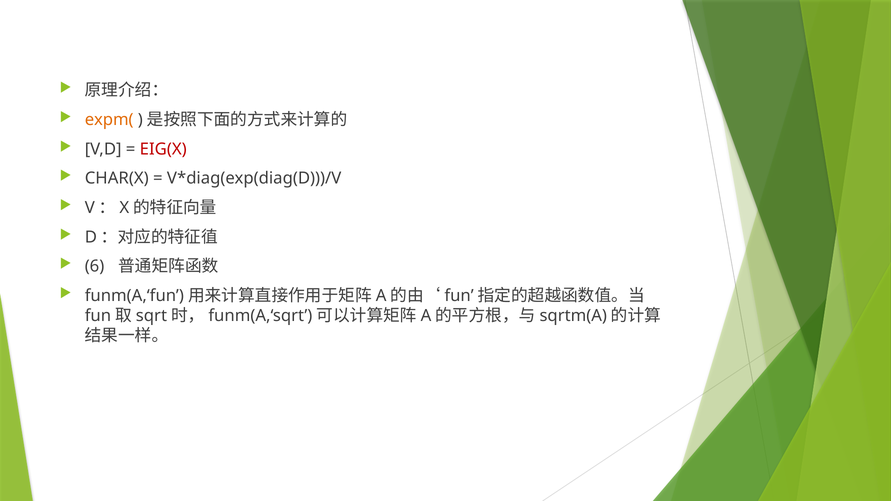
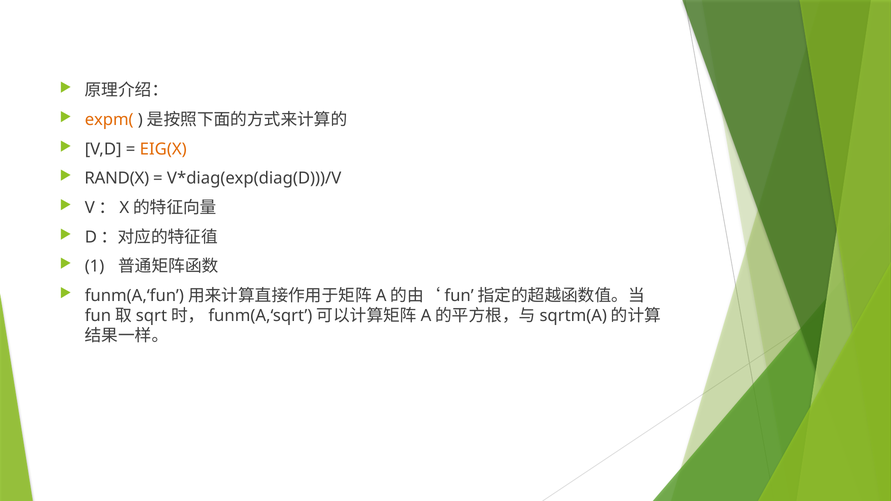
EIG(X colour: red -> orange (163, 149)
CHAR(X: CHAR(X -> RAND(X (117, 179)
6: 6 -> 1 (95, 267)
